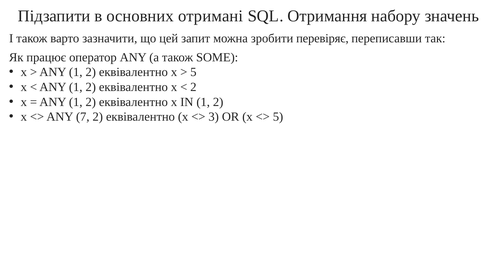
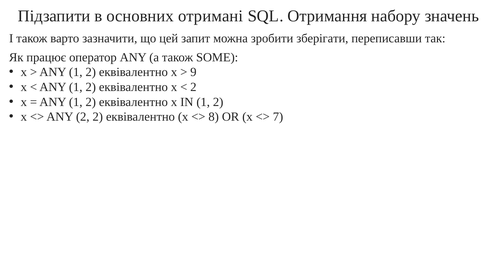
перевіряє: перевіряє -> зберігати (322, 39)
5: 5 -> 9 (193, 72)
ANY 7: 7 -> 2 (83, 117)
3: 3 -> 8 (214, 117)
5: 5 -> 7 (278, 117)
